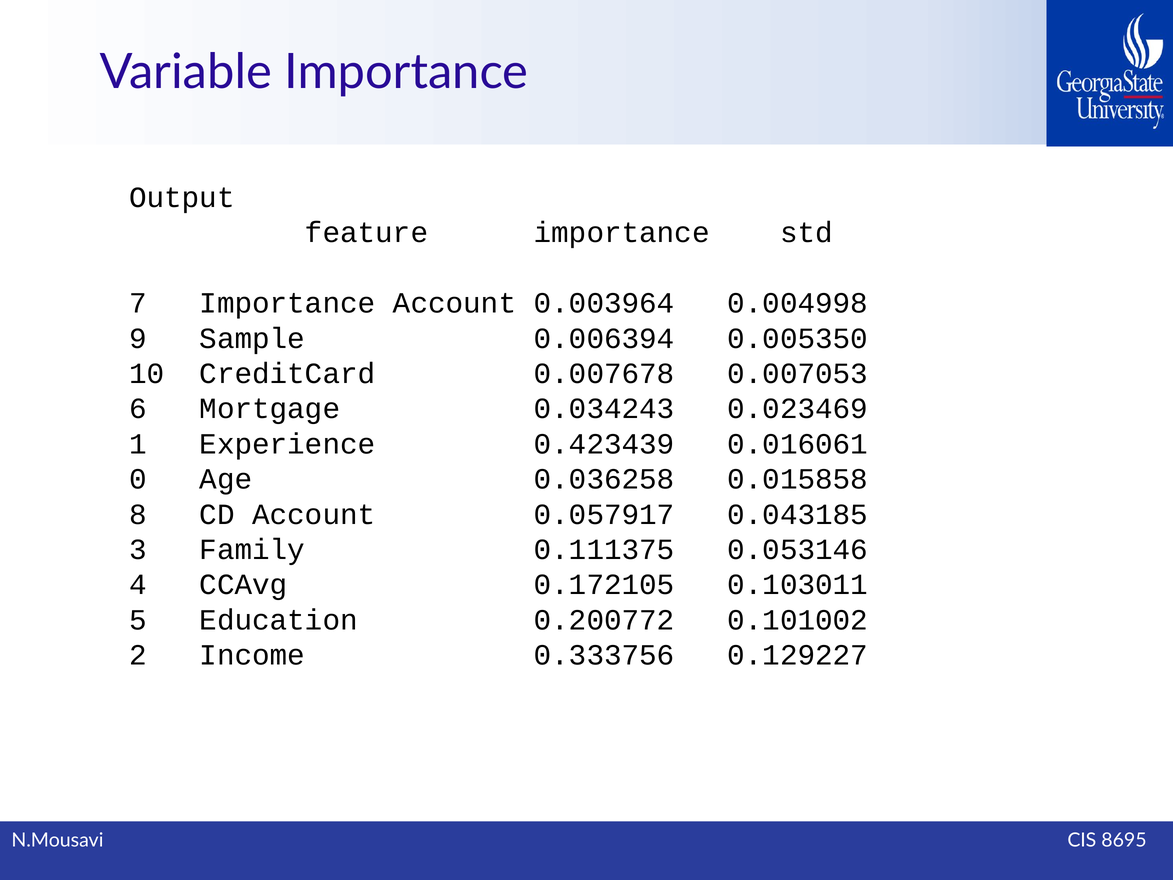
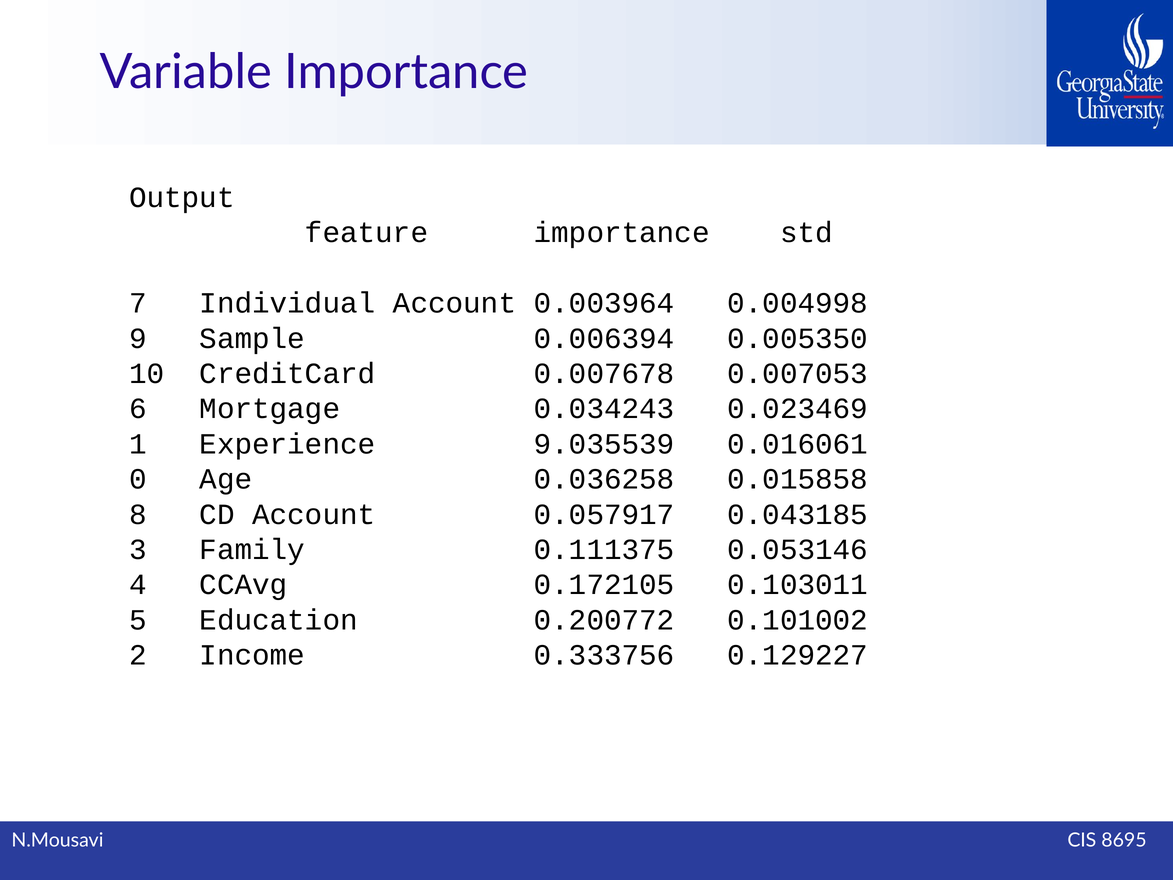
7 Importance: Importance -> Individual (287, 303)
0.423439: 0.423439 -> 9.035539 (604, 444)
